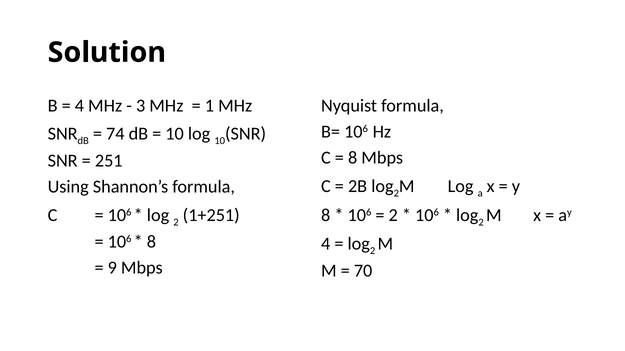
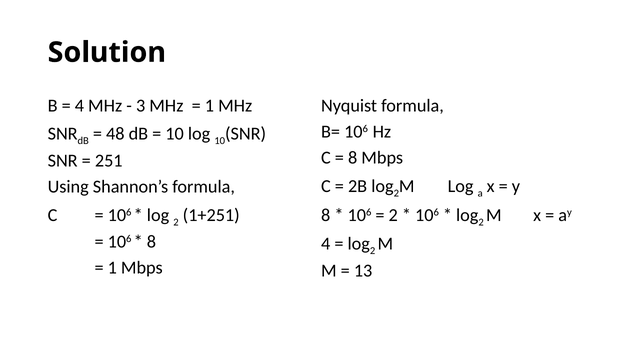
74: 74 -> 48 (115, 134)
9: 9 -> 1 (112, 268)
70: 70 -> 13 (363, 271)
